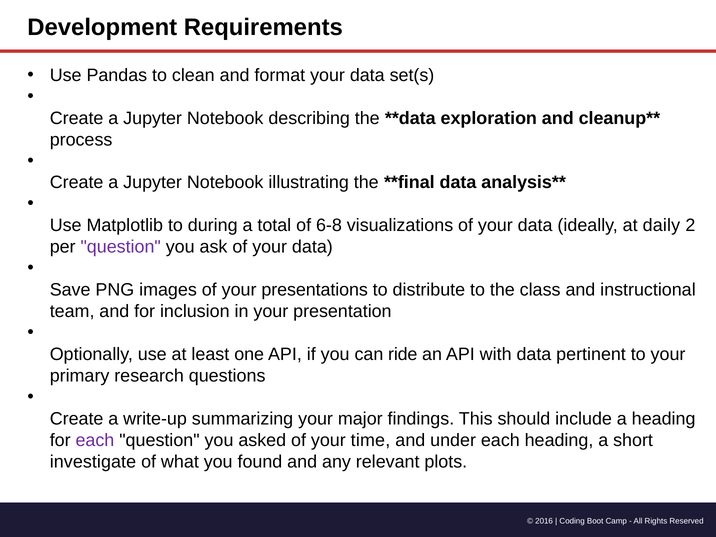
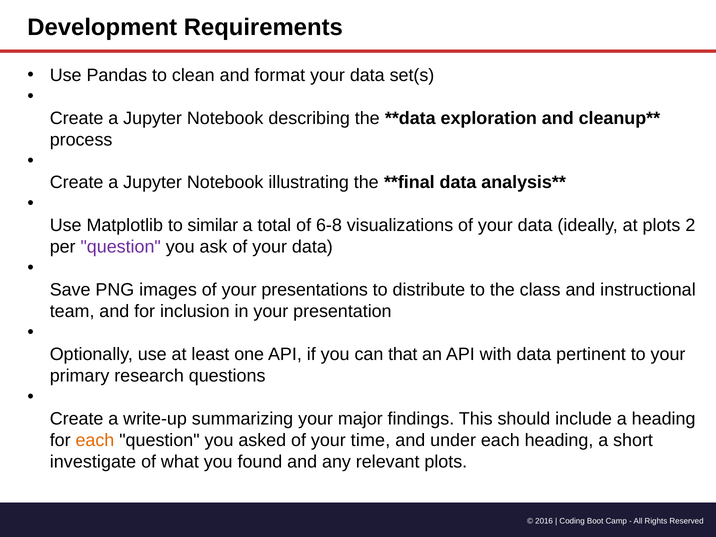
during: during -> similar (213, 226)
at daily: daily -> plots (661, 226)
ride: ride -> that (403, 354)
each colour: purple -> orange (95, 440)
